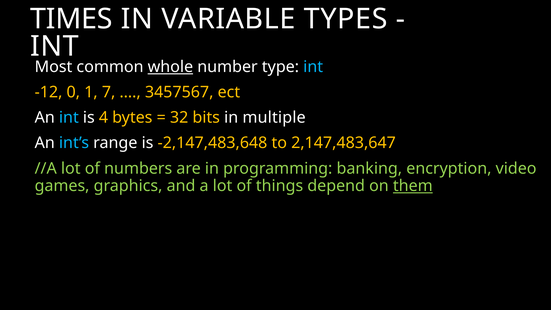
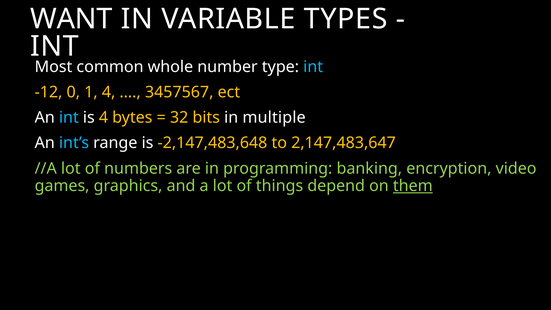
TIMES: TIMES -> WANT (71, 19)
whole underline: present -> none (170, 67)
1 7: 7 -> 4 (109, 92)
